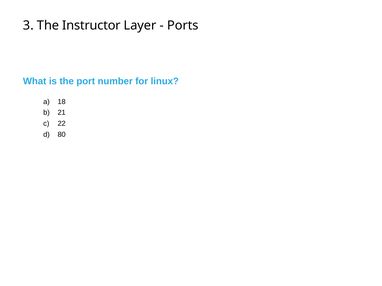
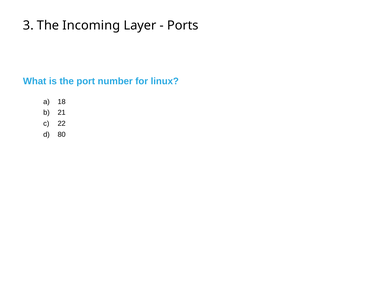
Instructor: Instructor -> Incoming (91, 25)
